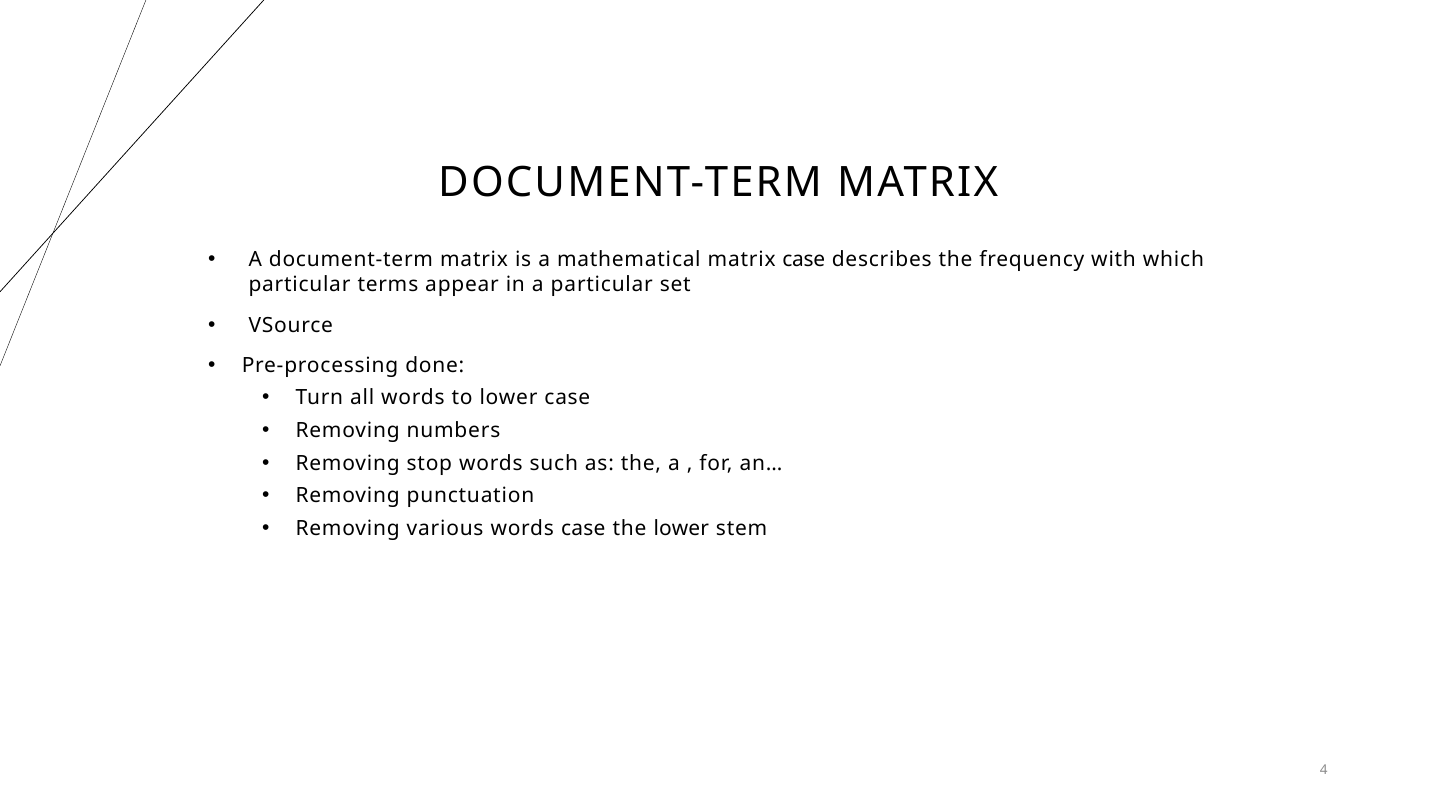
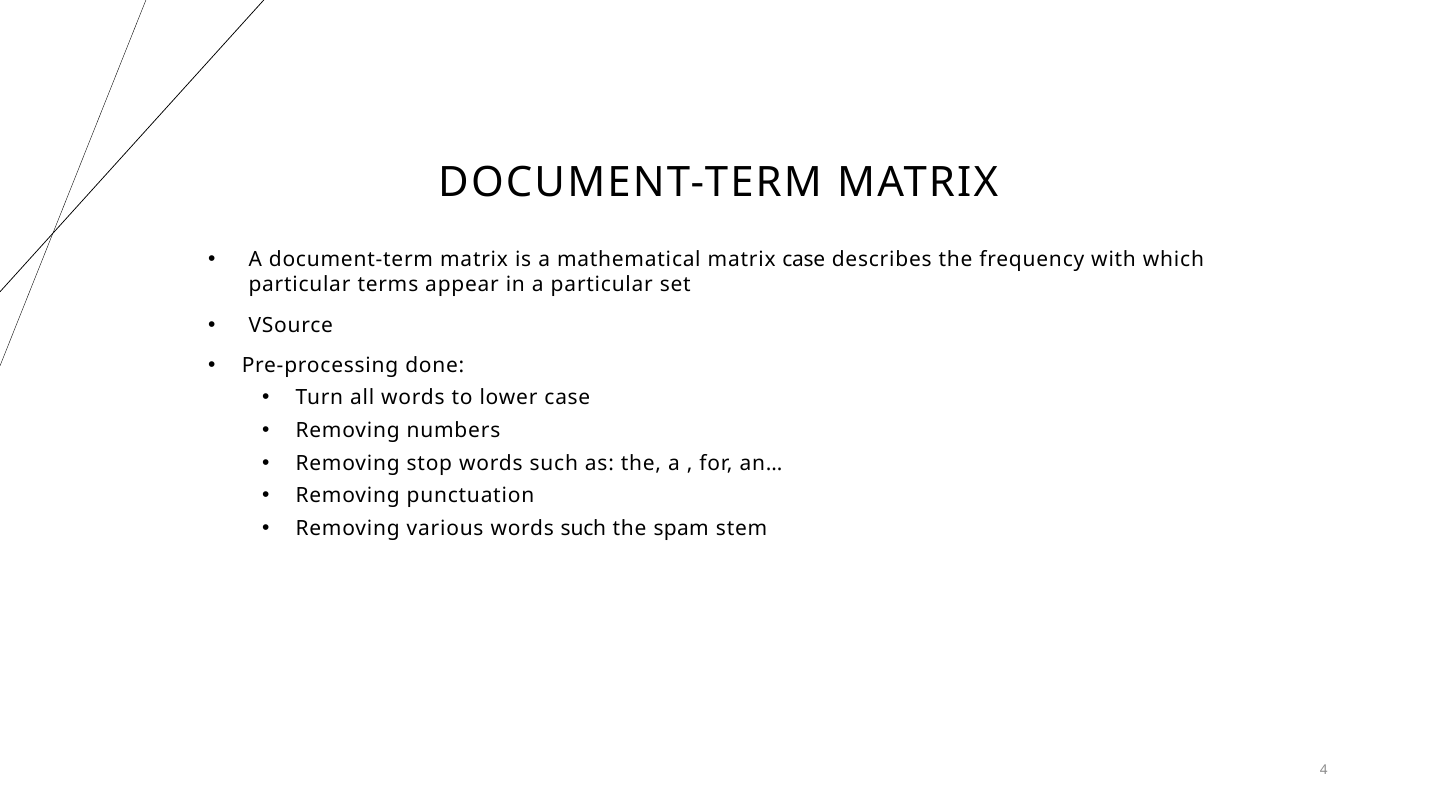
various words case: case -> such (583, 529)
the lower: lower -> spam (681, 529)
